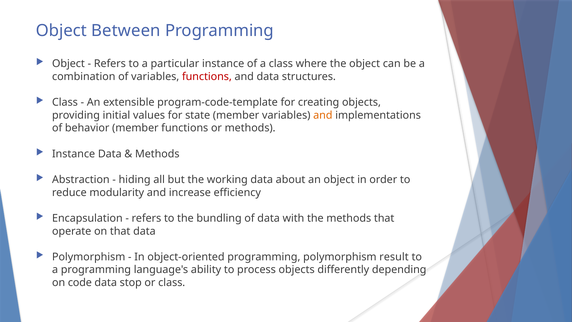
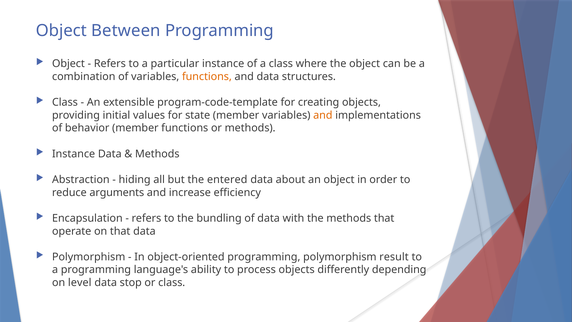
functions colour: red -> orange (207, 77)
working: working -> entered (227, 179)
modularity: modularity -> arguments (117, 192)
code: code -> level (80, 282)
